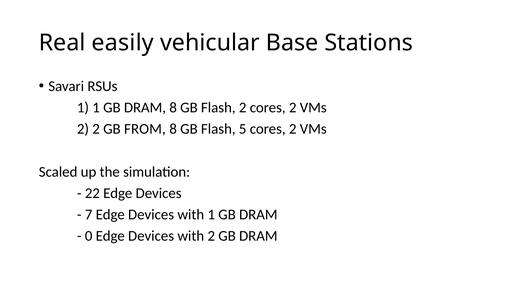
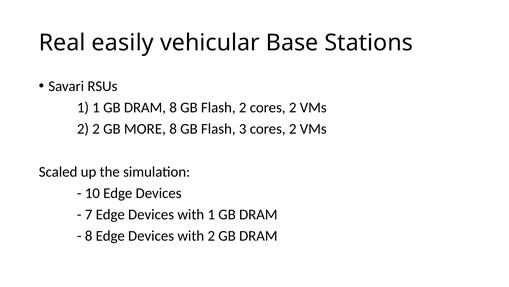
FROM: FROM -> MORE (145, 129)
5: 5 -> 3 (243, 129)
22: 22 -> 10 (92, 193)
0: 0 -> 8 (89, 235)
